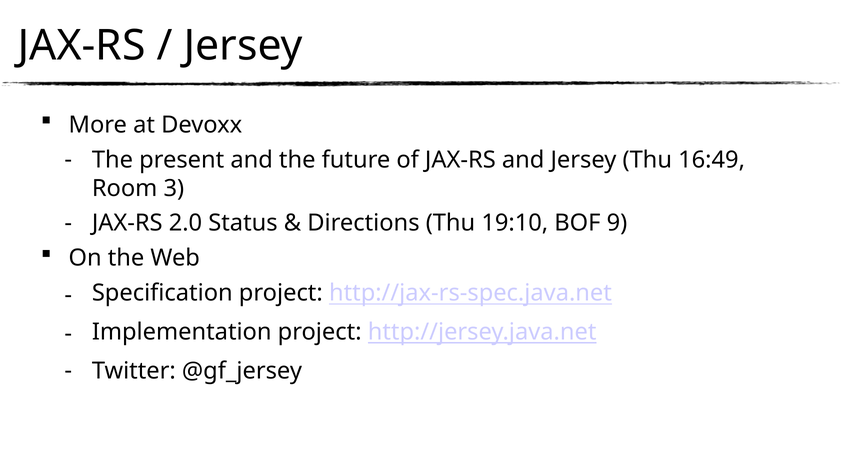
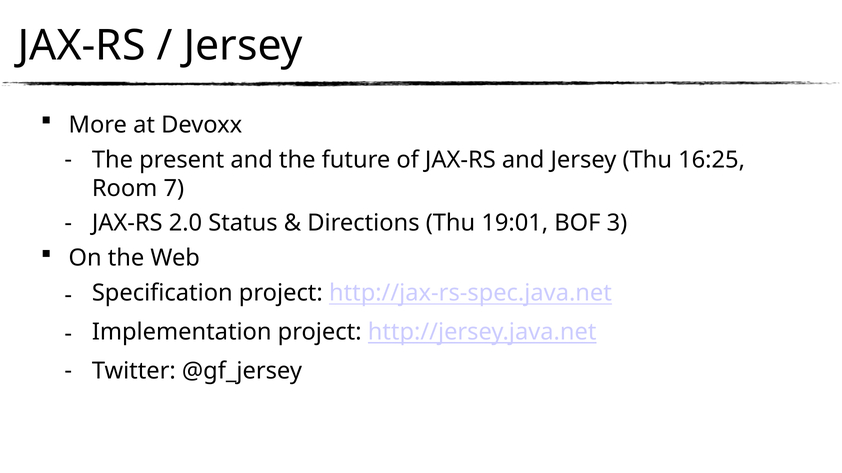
16:49: 16:49 -> 16:25 (712, 160)
3: 3 -> 7 (174, 188)
19:10: 19:10 -> 19:01 (515, 223)
9: 9 -> 3 (617, 223)
